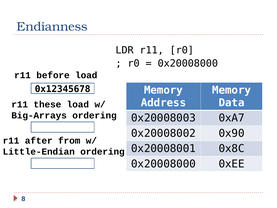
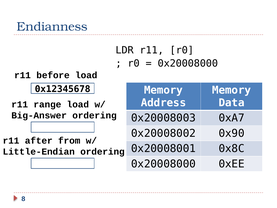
these: these -> range (47, 104)
Big-Arrays: Big-Arrays -> Big-Answer (39, 115)
